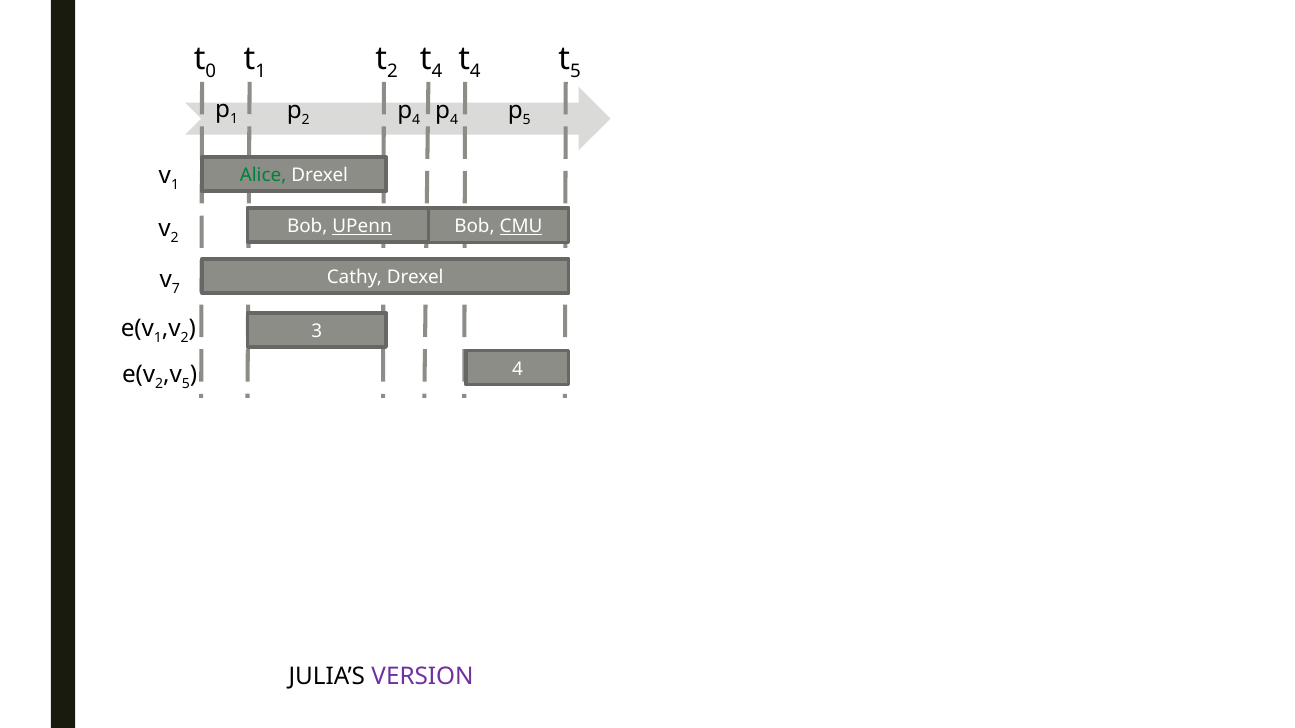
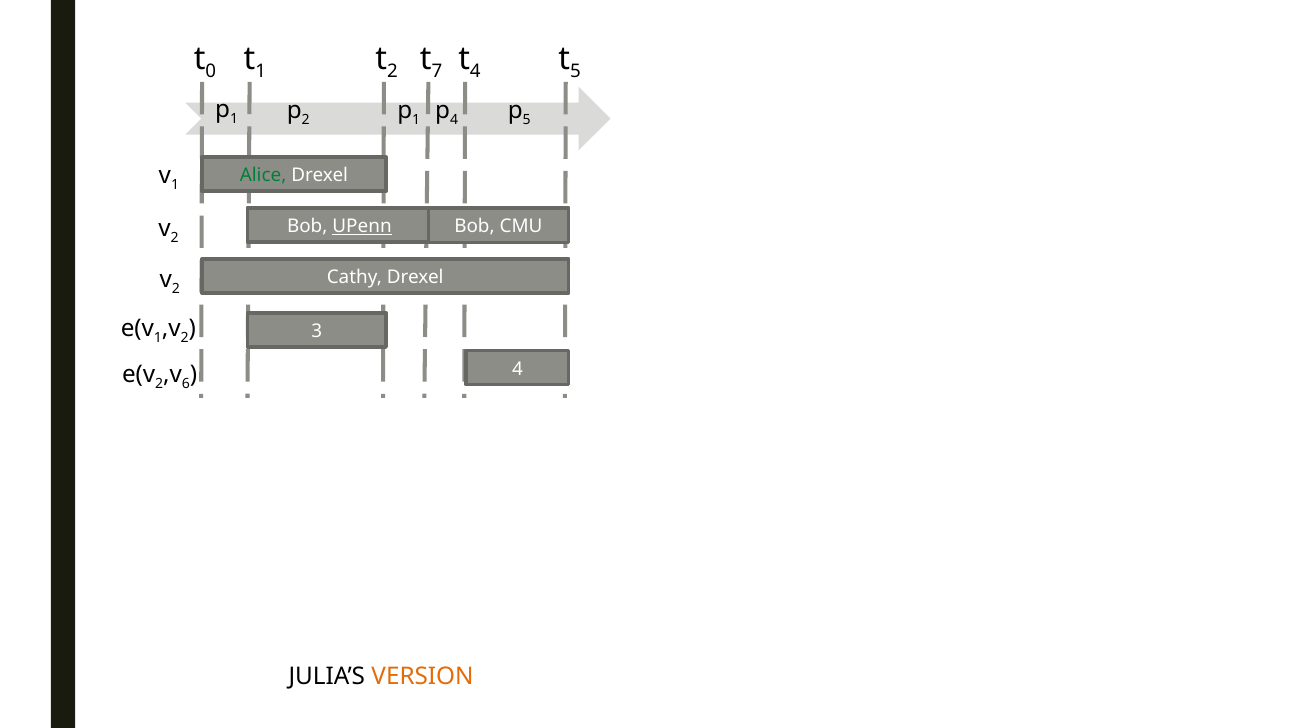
4: 4 -> 7 (437, 71)
4: 4 -> 1 (416, 120)
CMU underline: present -> none (521, 227)
7: 7 -> 2 (176, 289)
5: 5 -> 6 (186, 384)
VERSION colour: purple -> orange (423, 677)
